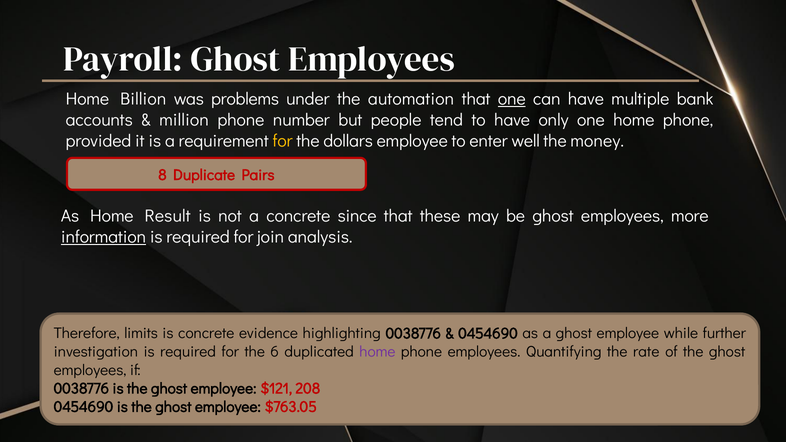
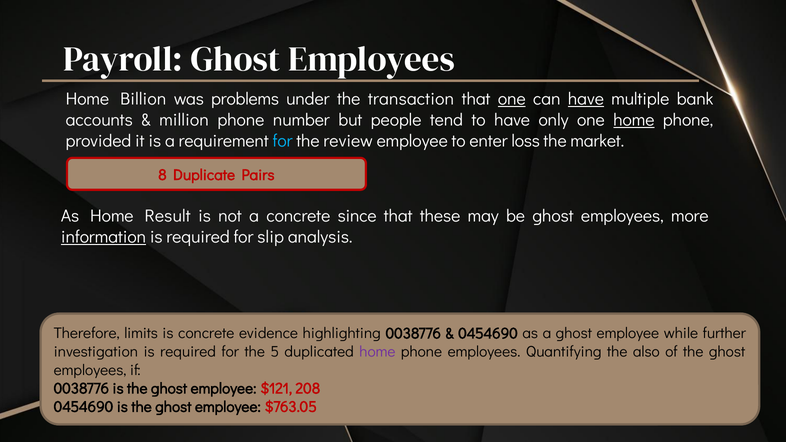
automation: automation -> transaction (411, 99)
have underline: none -> present (586, 99)
home underline: none -> present (634, 120)
for colour: yellow -> light blue (283, 141)
dollars: dollars -> review (348, 141)
well: well -> loss (526, 141)
money: money -> market (597, 141)
join: join -> slip (271, 237)
6: 6 -> 5 (275, 352)
rate: rate -> also (646, 352)
